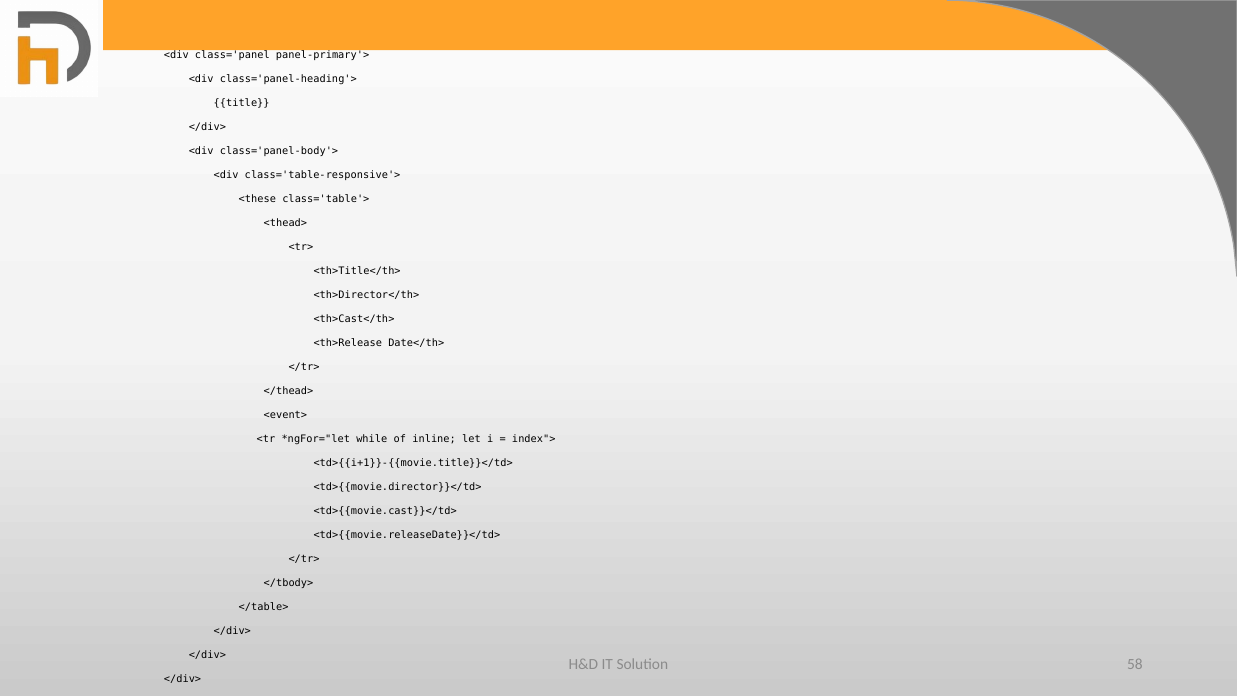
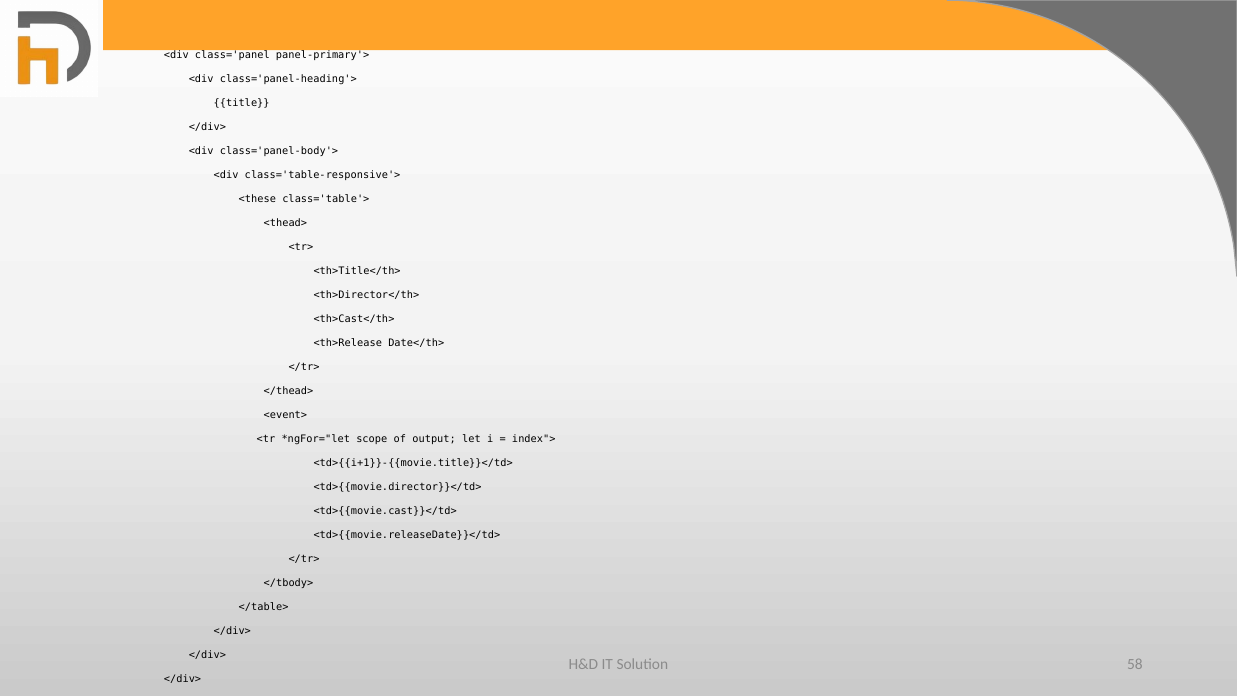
while: while -> scope (372, 439)
inline: inline -> output (434, 439)
